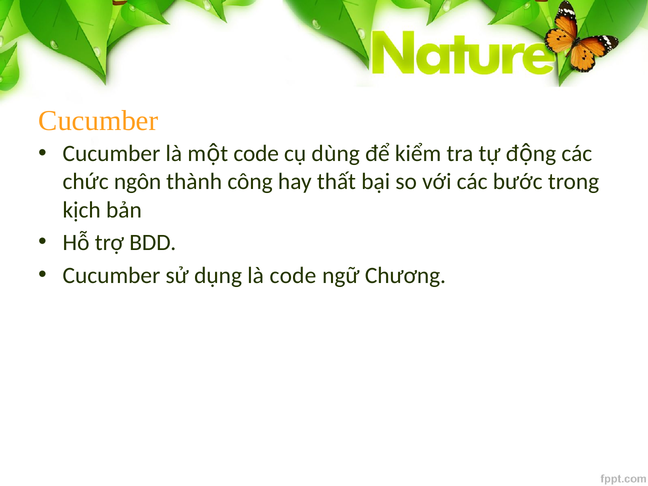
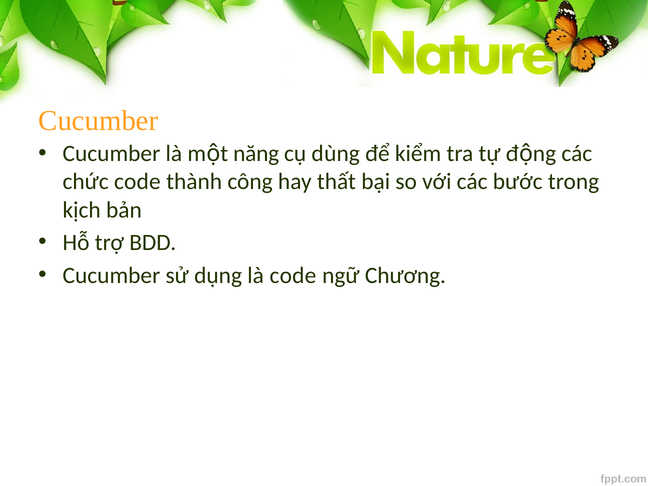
code: code -> năng (256, 154)
chức ngôn: ngôn -> code (137, 182)
